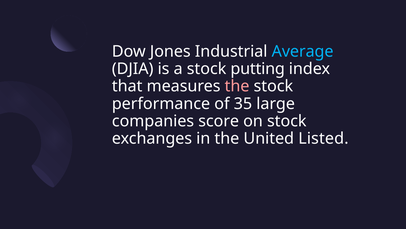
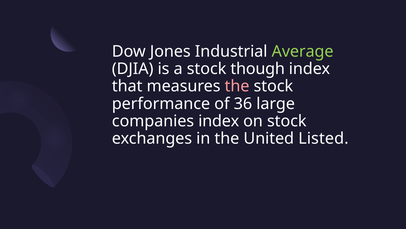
Average colour: light blue -> light green (303, 51)
putting: putting -> though (258, 69)
35: 35 -> 36 (243, 103)
score: score -> index (219, 121)
